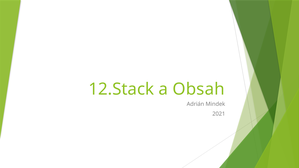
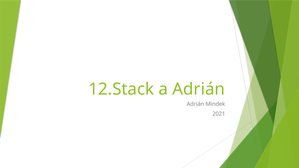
a Obsah: Obsah -> Adrián (199, 89)
